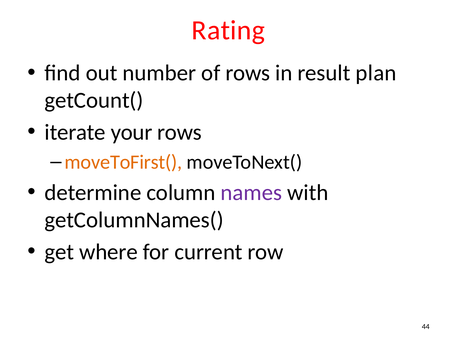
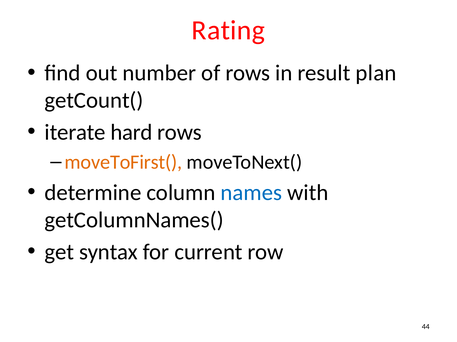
your: your -> hard (132, 133)
names colour: purple -> blue (251, 193)
where: where -> syntax (108, 252)
